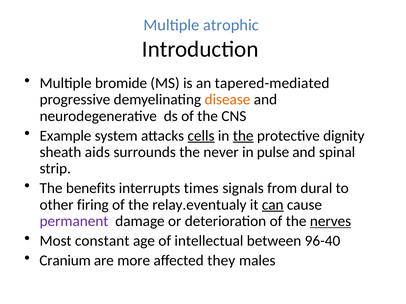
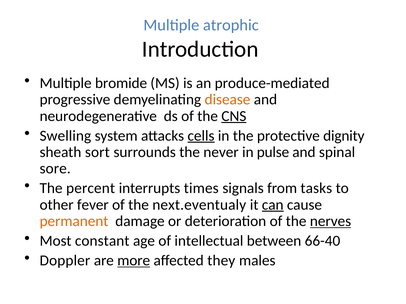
tapered-mediated: tapered-mediated -> produce-mediated (272, 83)
CNS underline: none -> present (234, 116)
Example: Example -> Swelling (65, 136)
the underline: present -> none (243, 136)
aids: aids -> sort (97, 152)
strip: strip -> sore (55, 169)
benefits: benefits -> percent (91, 189)
dural: dural -> tasks (316, 189)
firing: firing -> fever (93, 205)
relay.eventualy: relay.eventualy -> next.eventualy (199, 205)
permanent colour: purple -> orange (74, 221)
96-40: 96-40 -> 66-40 (322, 241)
Cranium: Cranium -> Doppler (65, 261)
more underline: none -> present (134, 261)
